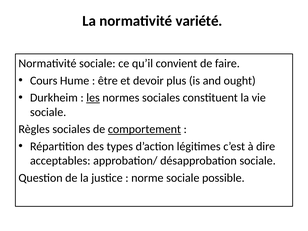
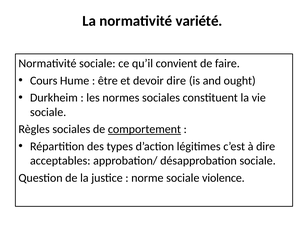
devoir plus: plus -> dire (176, 81)
les underline: present -> none (93, 98)
possible: possible -> violence (223, 178)
